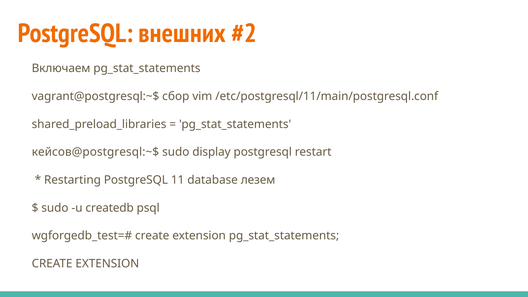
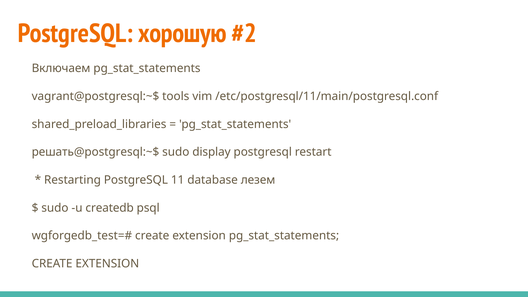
внешних: внешних -> хорошую (182, 34)
сбор: сбор -> tools (176, 96)
кейсов@postgresql:~$: кейсов@postgresql:~$ -> решать@postgresql:~$ (95, 152)
